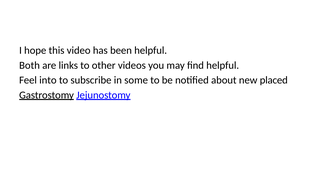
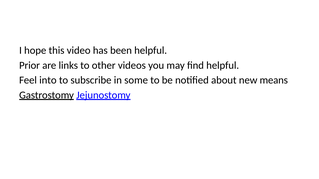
Both: Both -> Prior (30, 65)
placed: placed -> means (274, 80)
